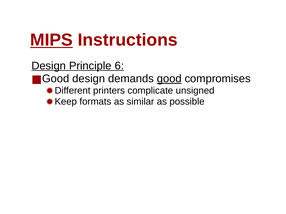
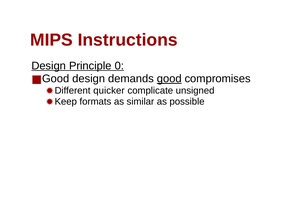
MIPS underline: present -> none (51, 40)
6: 6 -> 0 (119, 66)
printers: printers -> quicker (109, 91)
